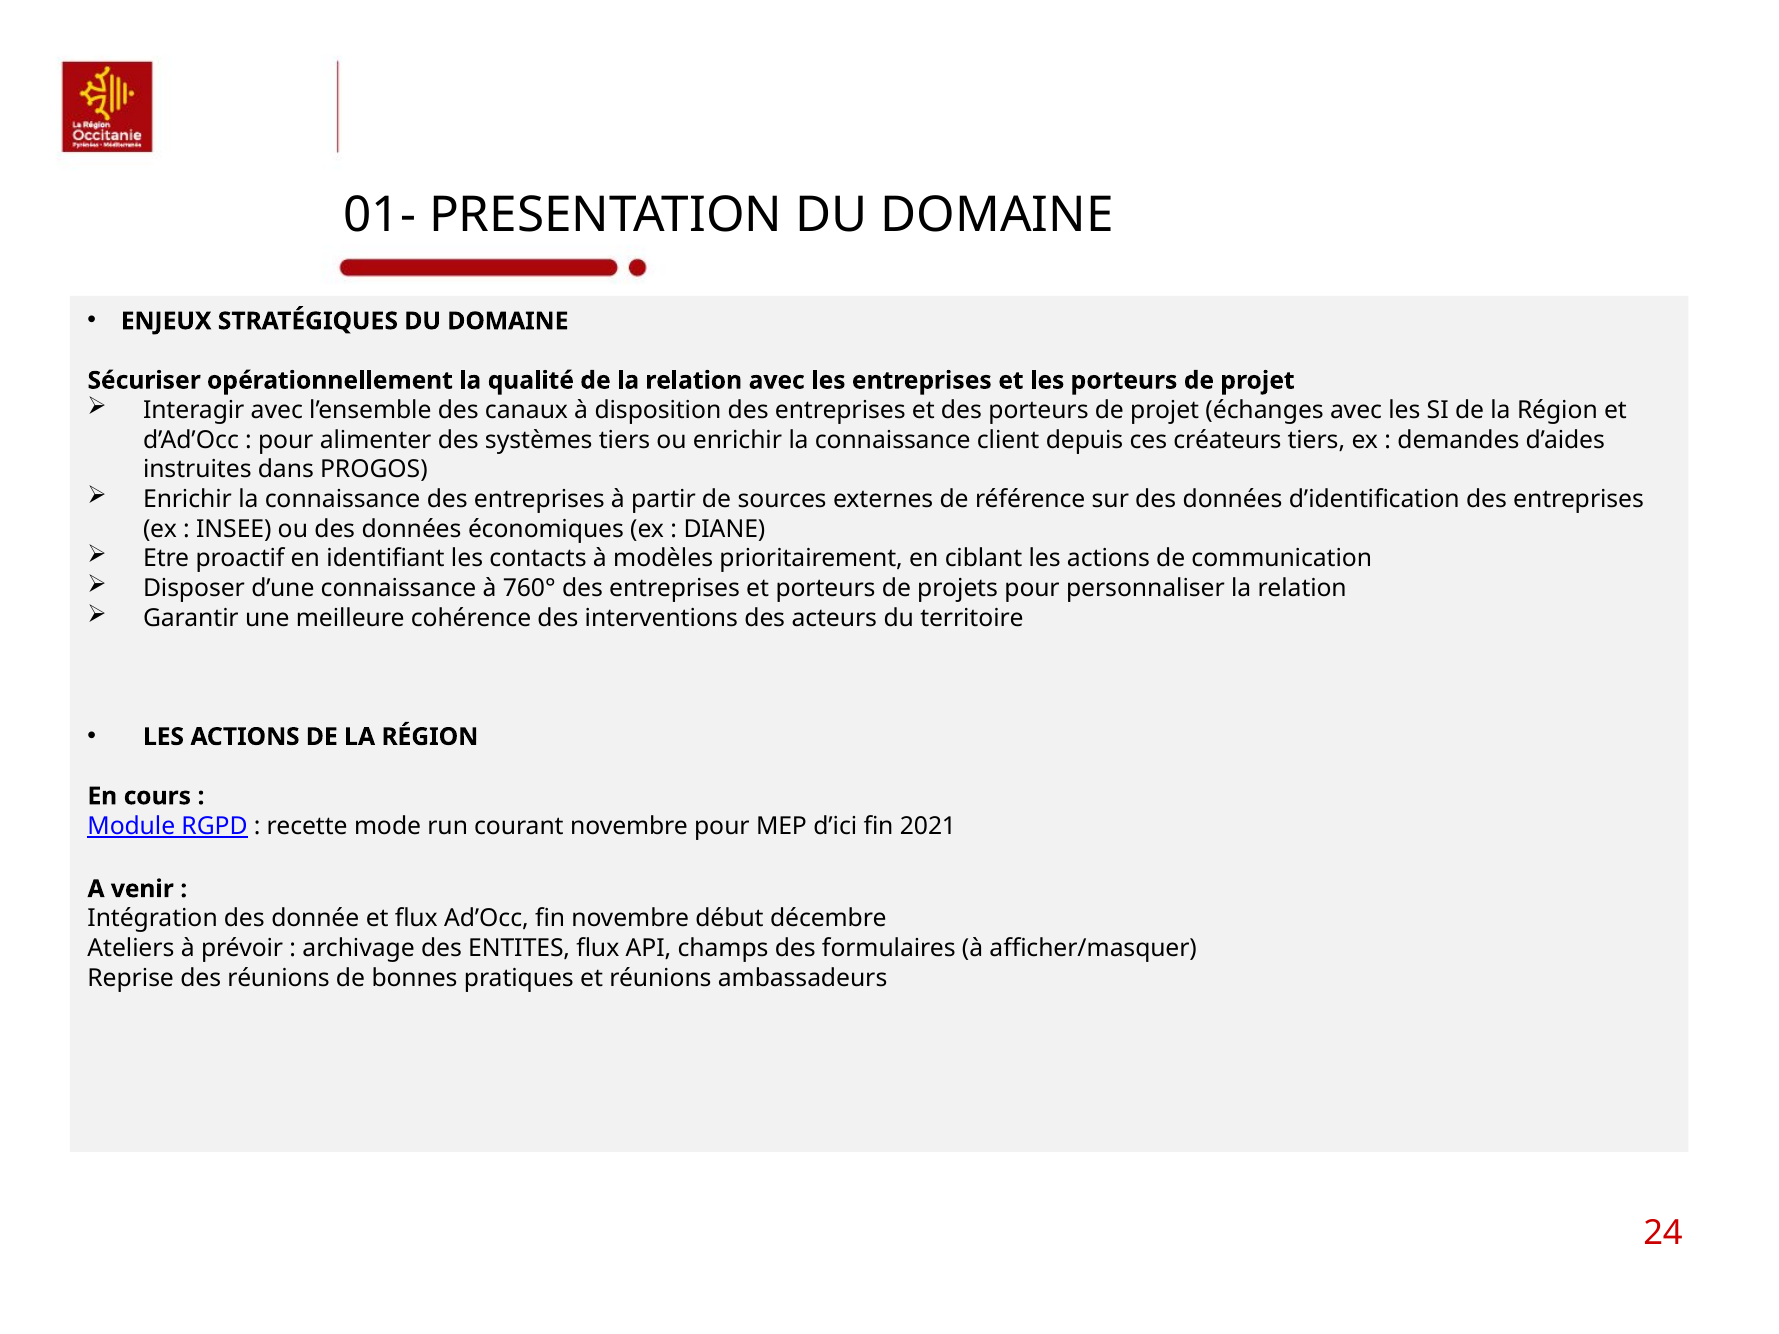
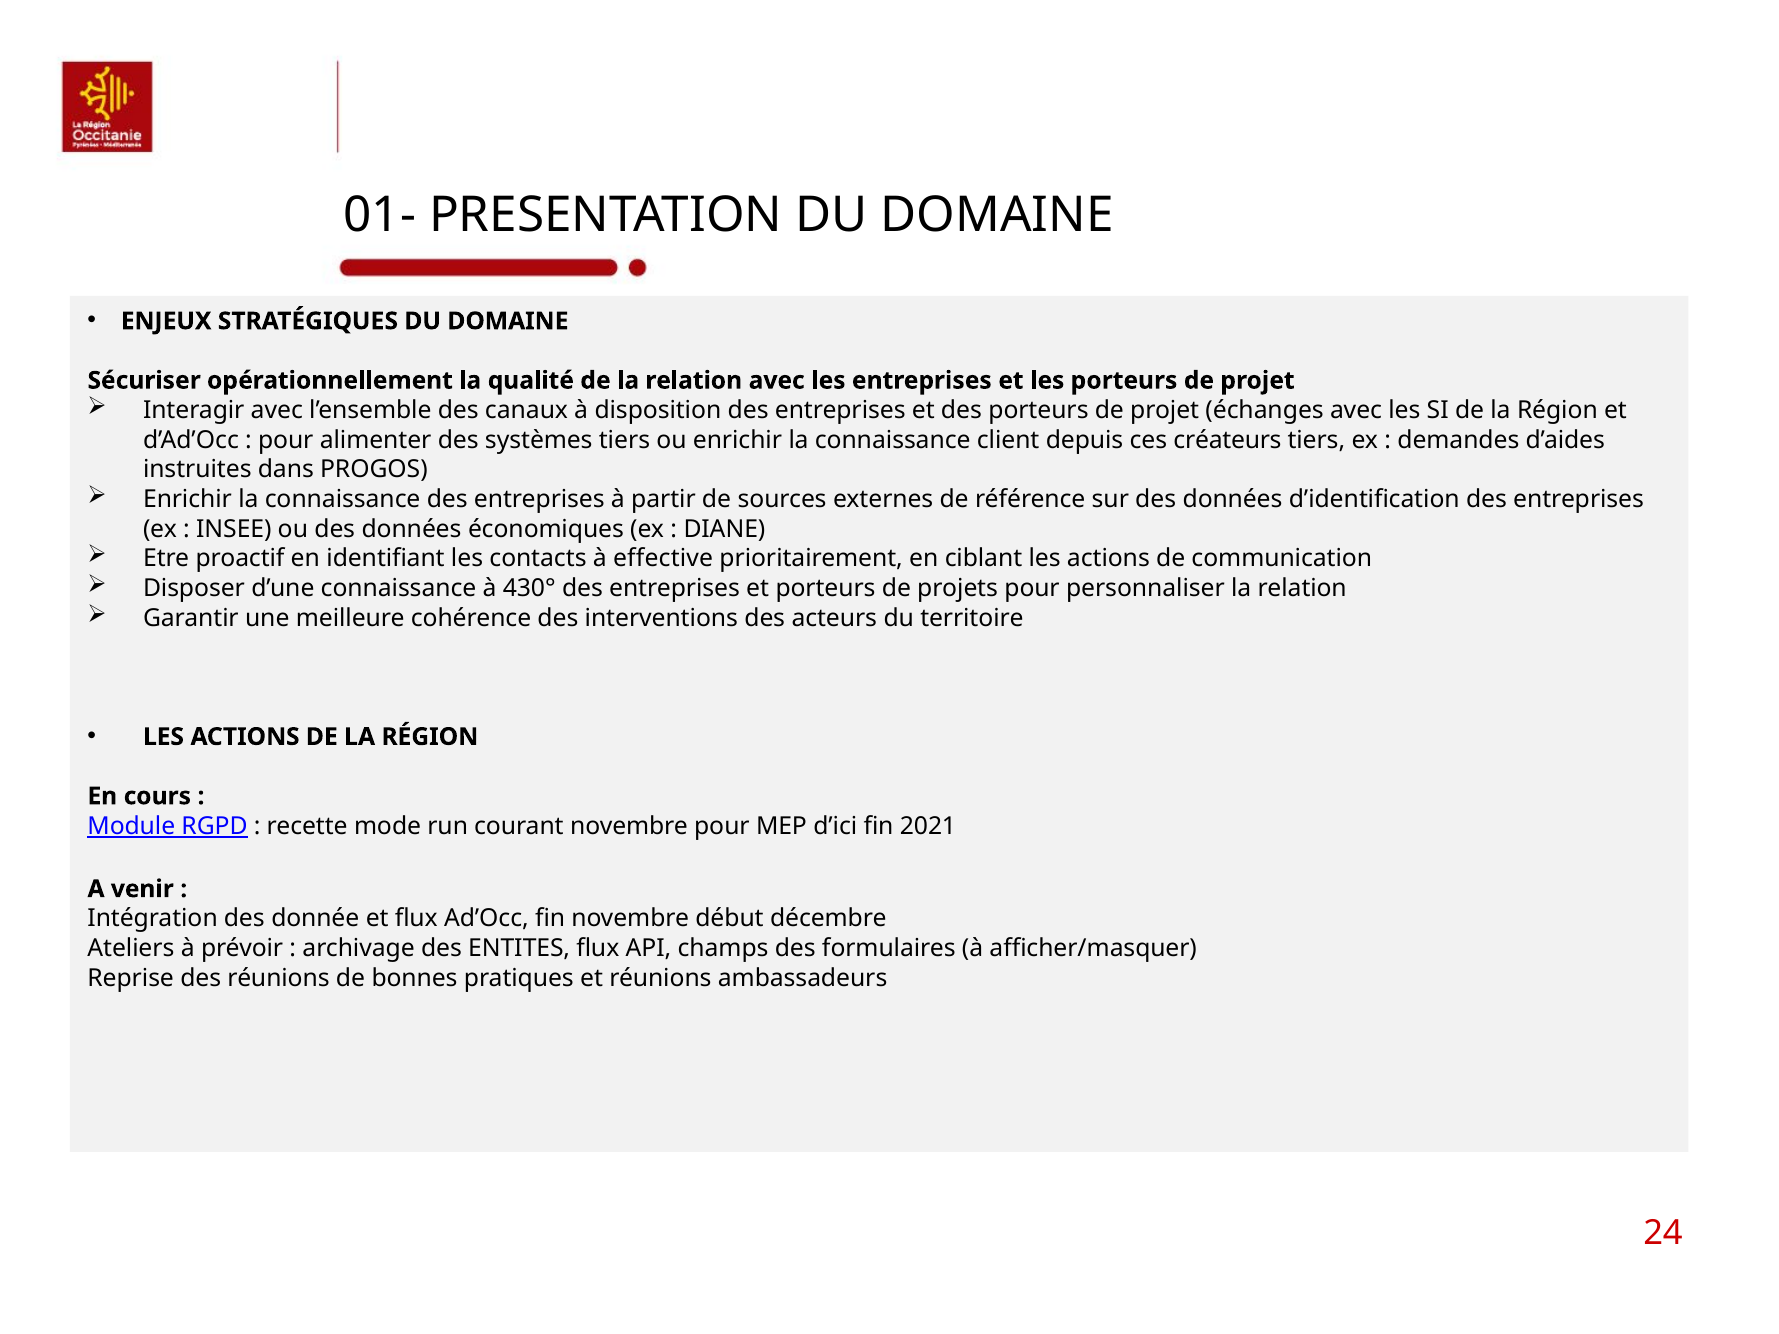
modèles: modèles -> effective (663, 559)
760°: 760° -> 430° (529, 588)
